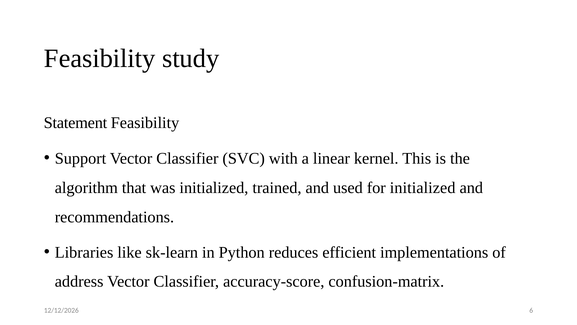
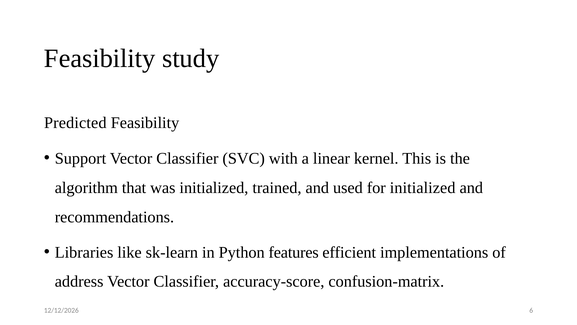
Statement: Statement -> Predicted (75, 123)
reduces: reduces -> features (294, 252)
